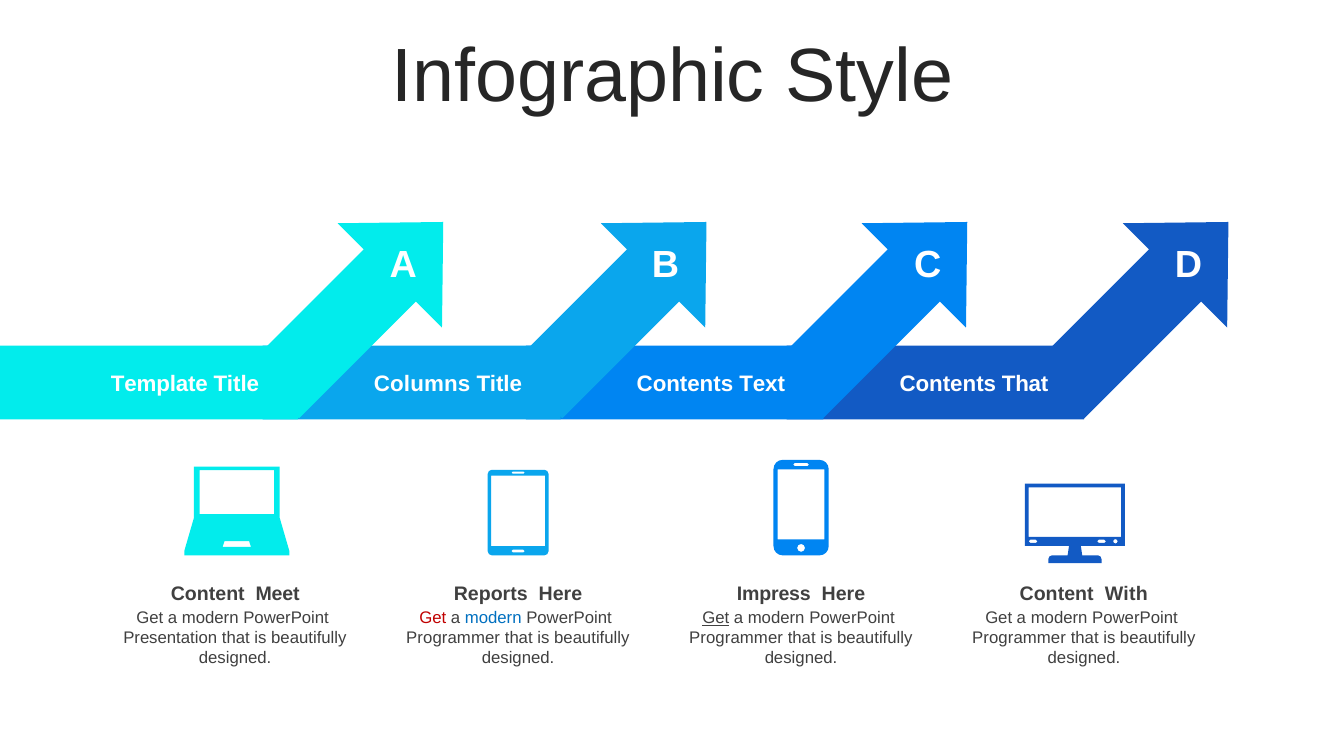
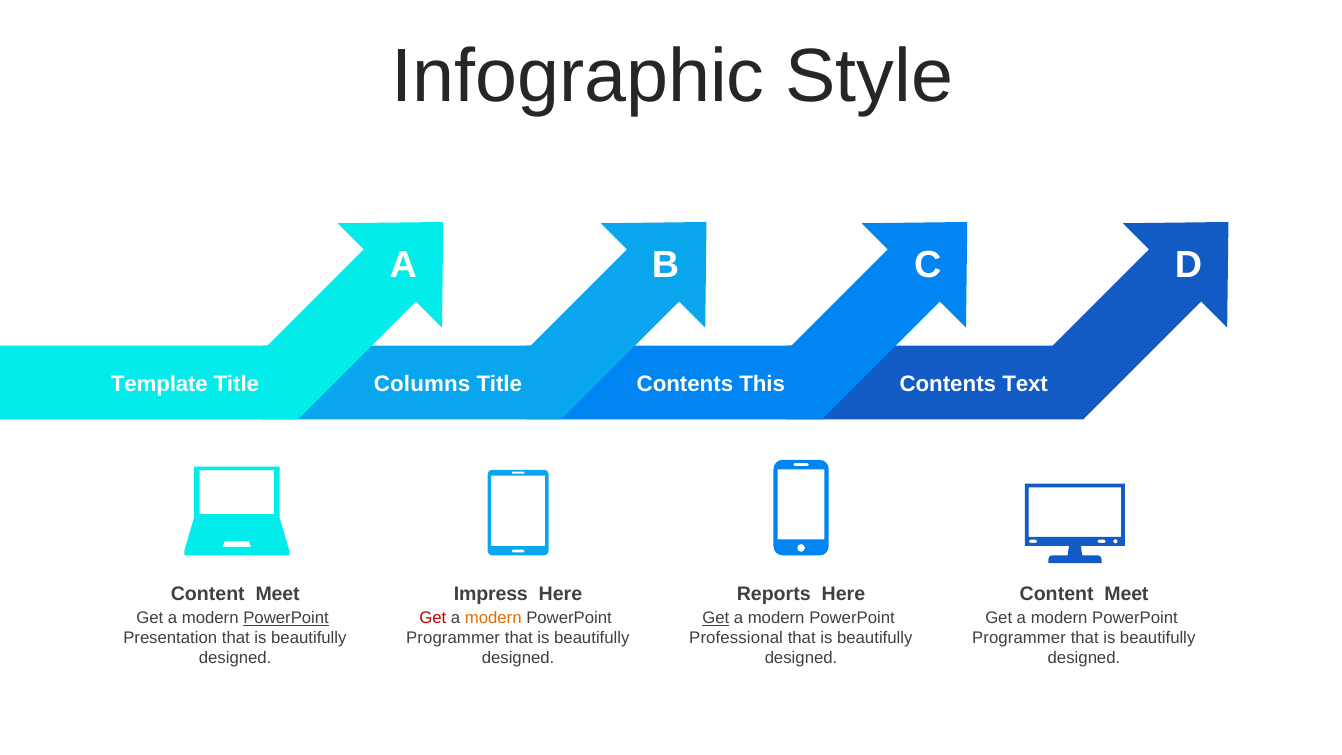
Text: Text -> This (762, 384)
Contents That: That -> Text (1025, 384)
Reports: Reports -> Impress (491, 594)
Impress: Impress -> Reports (774, 594)
With: With -> Meet (1126, 594)
PowerPoint underline: none -> present (286, 618)
modern colour: blue -> orange (493, 618)
Programmer: Programmer -> Professional (736, 638)
